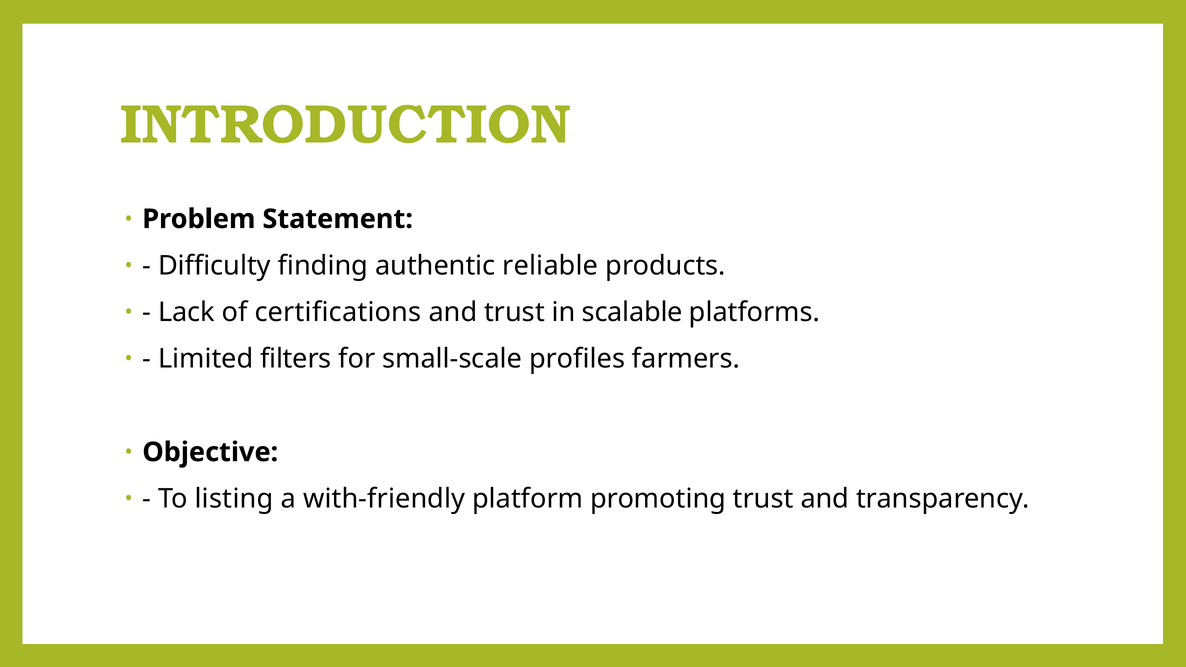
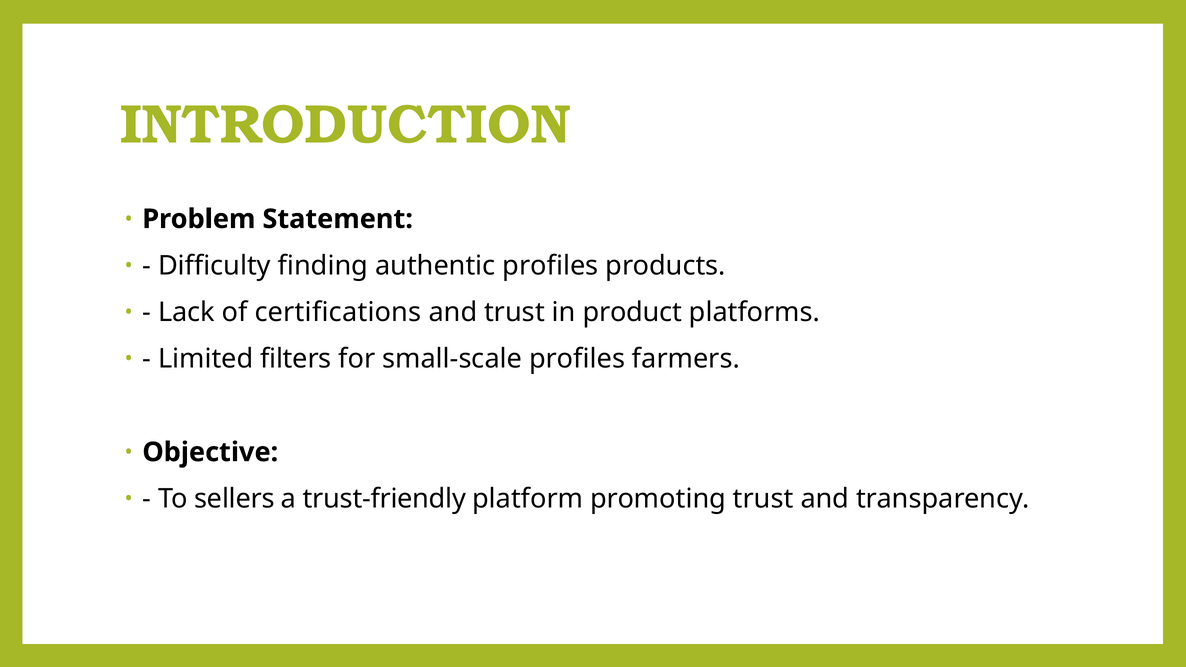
authentic reliable: reliable -> profiles (550, 266)
scalable: scalable -> product (632, 312)
listing: listing -> sellers (234, 499)
with-friendly: with-friendly -> trust-friendly (384, 499)
